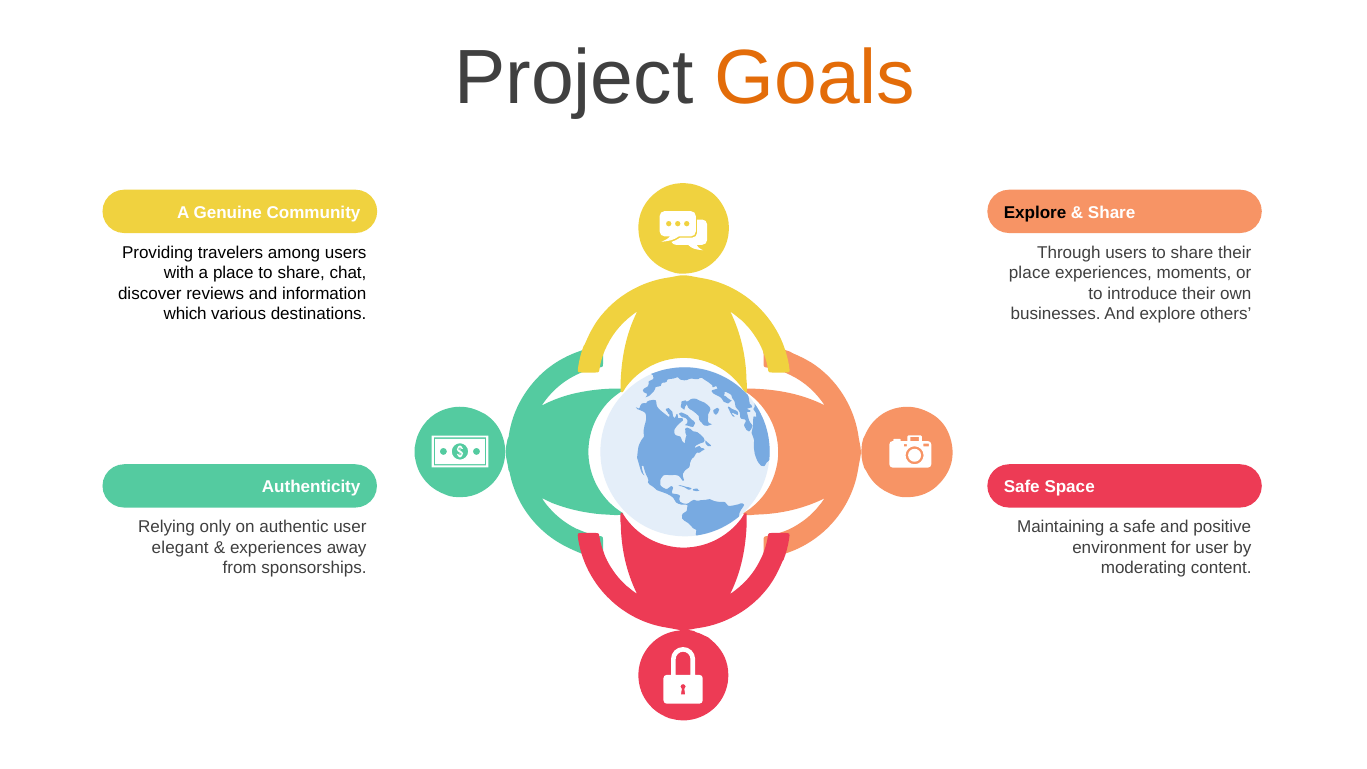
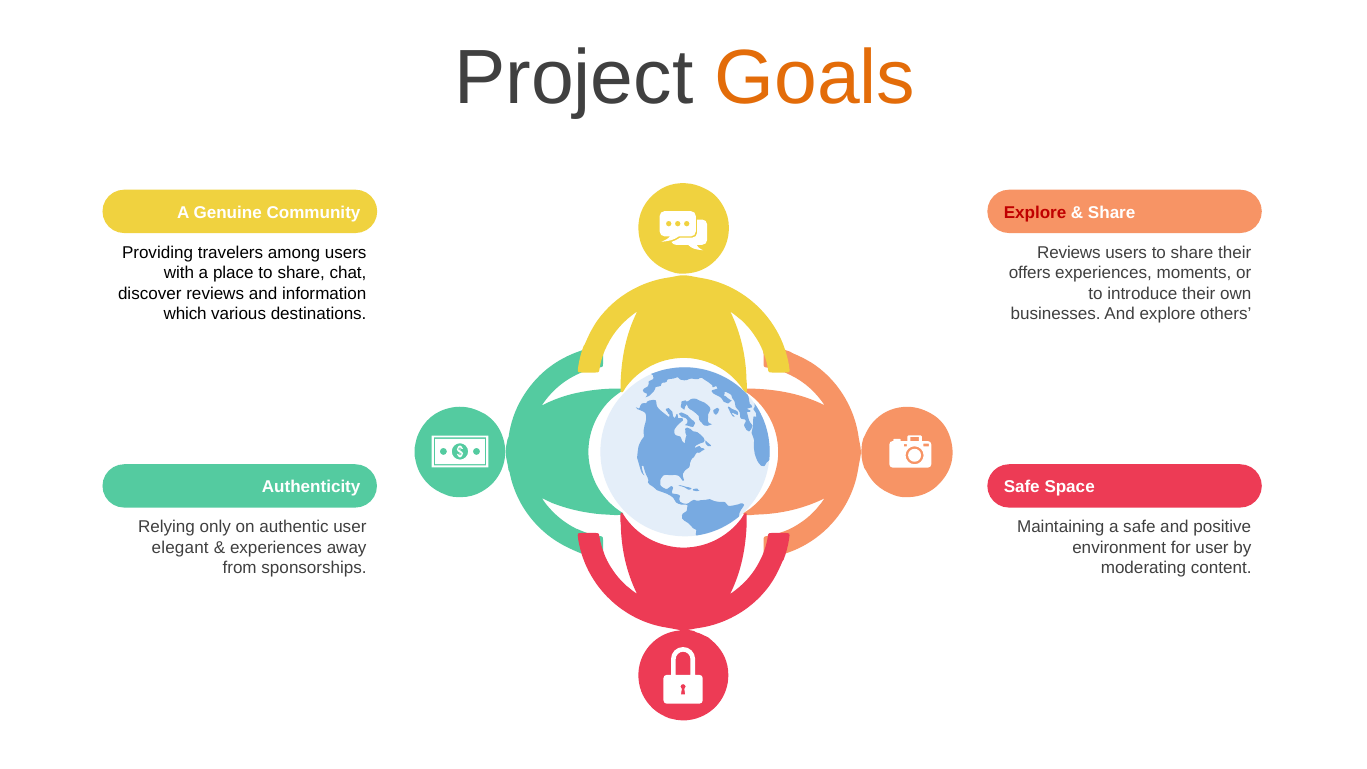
Explore colour: black -> red (1035, 212)
Through: Through -> Reviews (1069, 252)
place: place -> offers (1030, 273)
